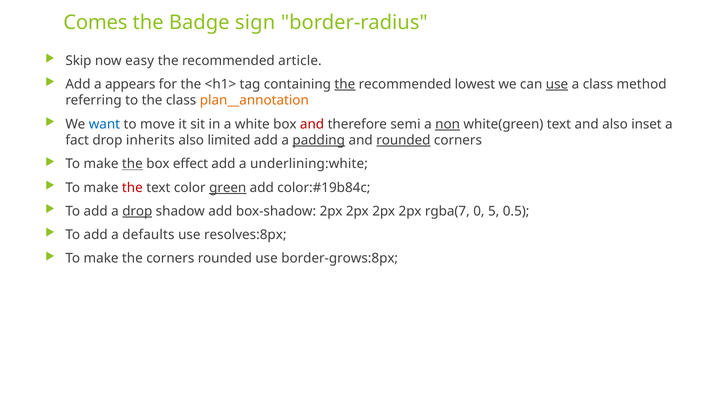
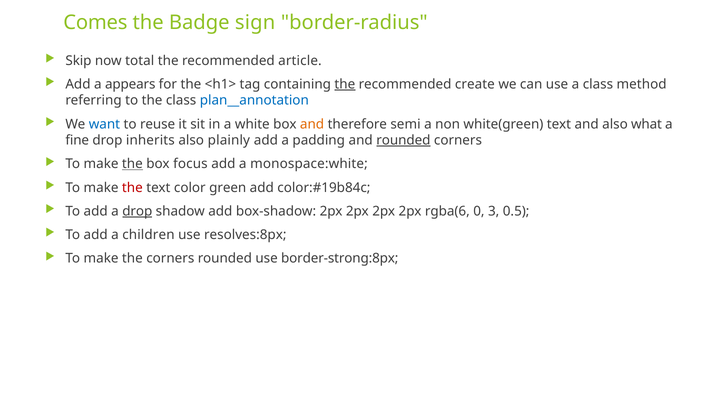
easy: easy -> total (140, 61)
lowest: lowest -> create (475, 84)
use underline: present -> none (557, 84)
plan__annotation colour: orange -> blue (254, 100)
move: move -> reuse (158, 124)
and colour: red -> orange (312, 124)
non underline: present -> none (448, 124)
inset: inset -> what (646, 124)
fact: fact -> fine (77, 140)
limited: limited -> plainly (229, 140)
padding underline: present -> none (319, 140)
effect: effect -> focus (190, 164)
underlining:white: underlining:white -> monospace:white (309, 164)
green underline: present -> none (228, 188)
rgba(7: rgba(7 -> rgba(6 (447, 211)
5: 5 -> 3 (494, 211)
defaults: defaults -> children (148, 235)
border-grows:8px: border-grows:8px -> border-strong:8px (340, 258)
